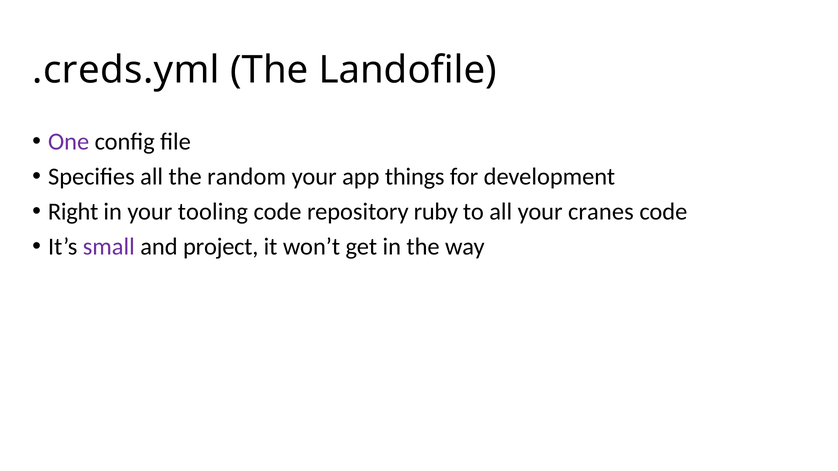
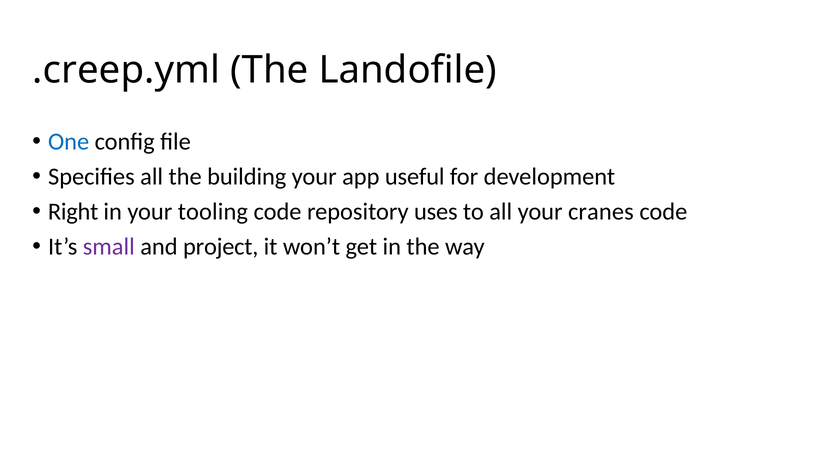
.creds.yml: .creds.yml -> .creep.yml (126, 70)
One colour: purple -> blue (69, 142)
random: random -> building (247, 177)
things: things -> useful (415, 177)
ruby: ruby -> uses (436, 212)
